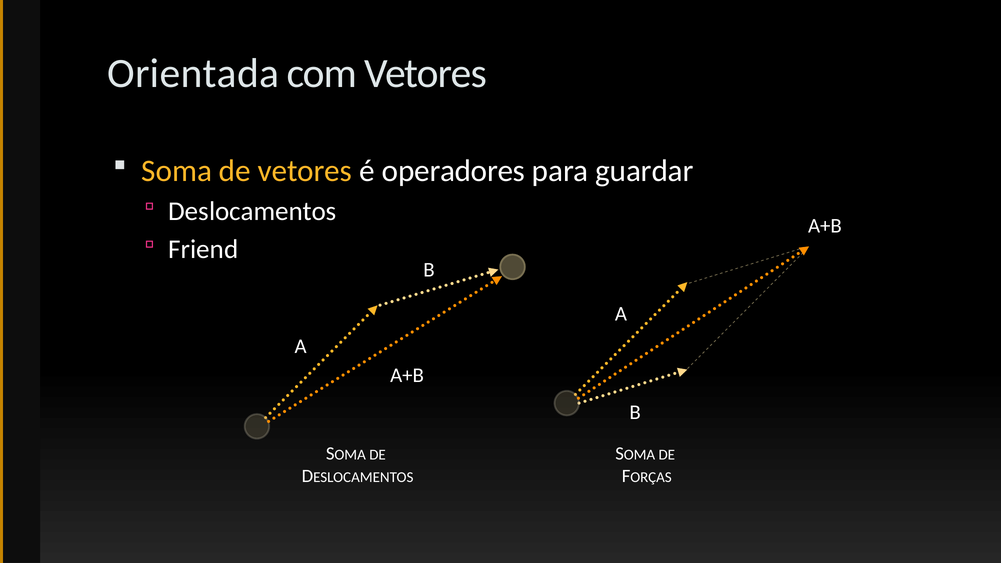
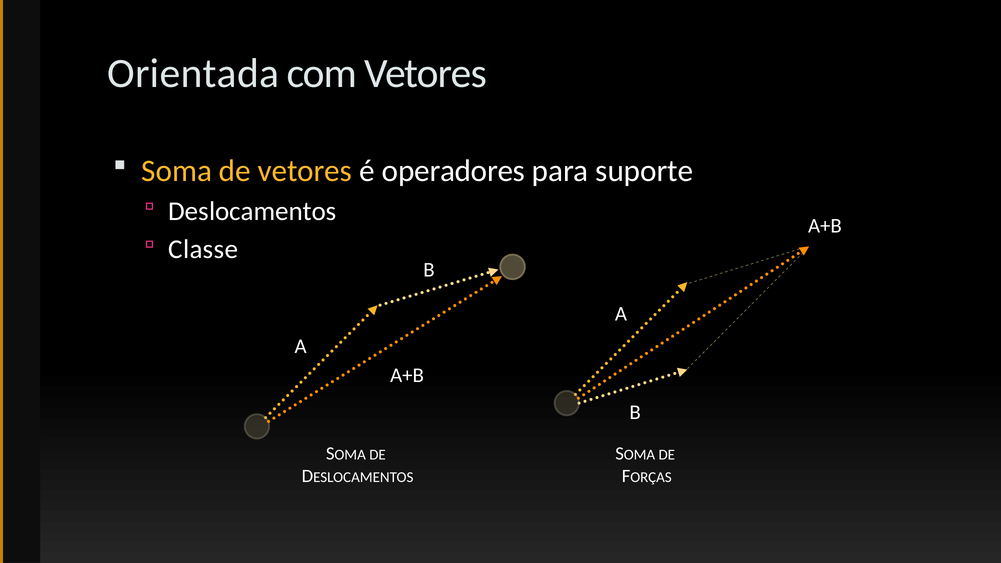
guardar: guardar -> suporte (644, 171)
Friend: Friend -> Classe (203, 249)
